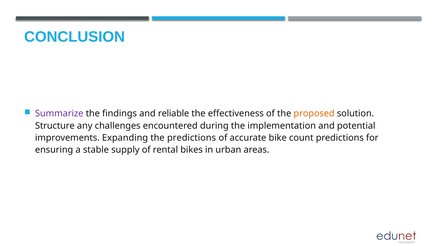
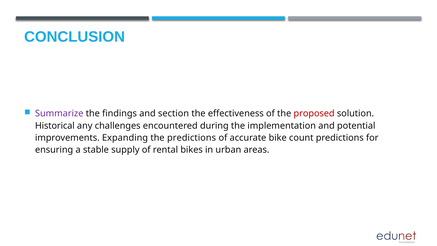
reliable: reliable -> section (174, 114)
proposed colour: orange -> red (314, 114)
Structure: Structure -> Historical (55, 126)
